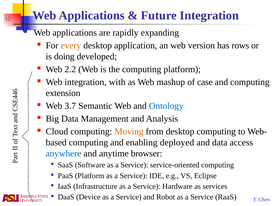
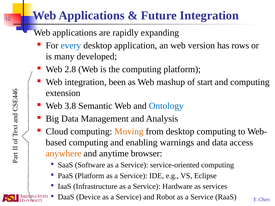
every colour: orange -> blue (71, 46)
doing: doing -> many (64, 57)
2.2: 2.2 -> 2.8 (70, 69)
with: with -> been (117, 82)
case: case -> start (205, 82)
3.7: 3.7 -> 3.8 (70, 106)
deployed: deployed -> warnings (177, 143)
anywhere colour: blue -> orange (64, 154)
